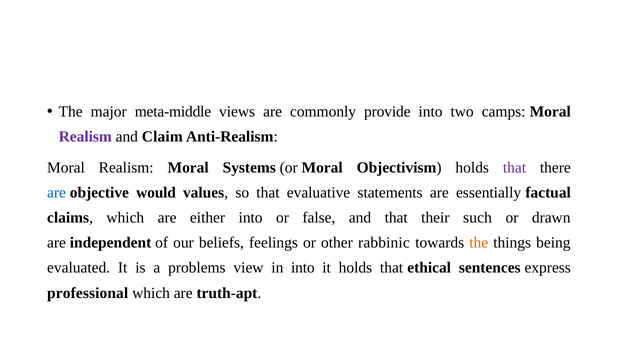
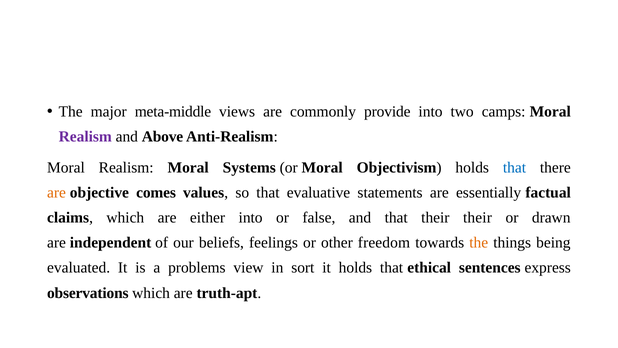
Claim: Claim -> Above (162, 137)
that colour: purple -> blue (514, 168)
are colour: blue -> orange (57, 193)
would: would -> comes (156, 193)
their such: such -> their (477, 218)
rabbinic: rabbinic -> freedom (384, 243)
in into: into -> sort (303, 268)
professional: professional -> observations (88, 293)
